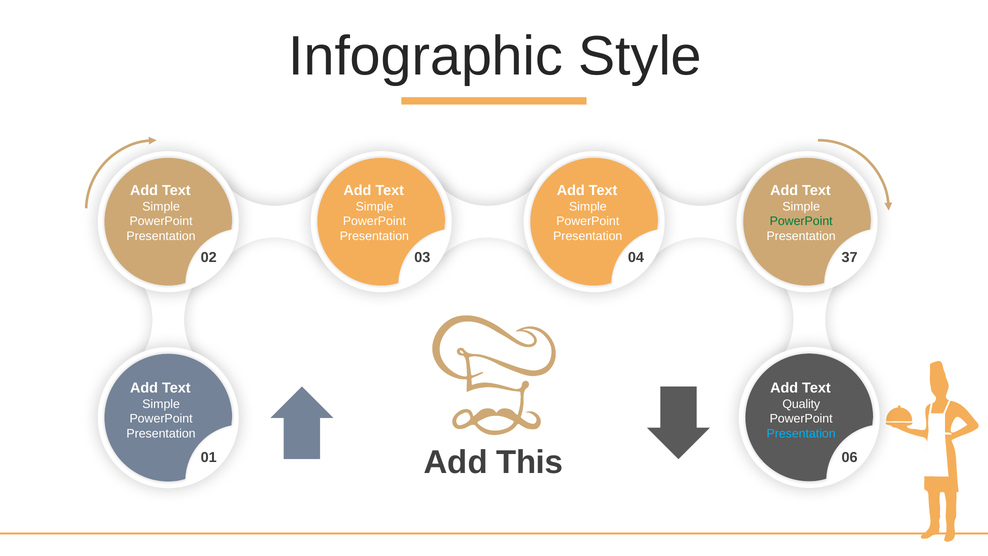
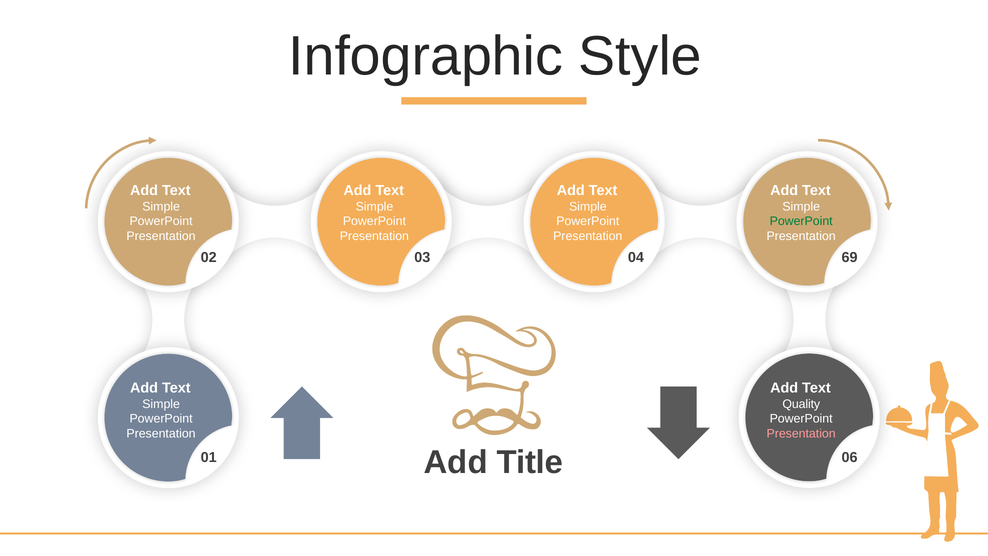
37: 37 -> 69 (850, 257)
Presentation colour: light blue -> pink (801, 433)
This: This -> Title (530, 462)
